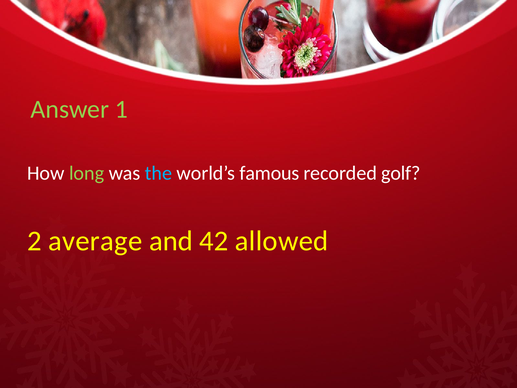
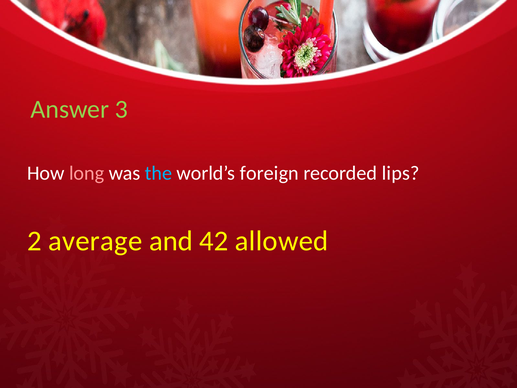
1: 1 -> 3 (121, 109)
long colour: light green -> pink (87, 173)
famous: famous -> foreign (269, 173)
golf: golf -> lips (401, 173)
